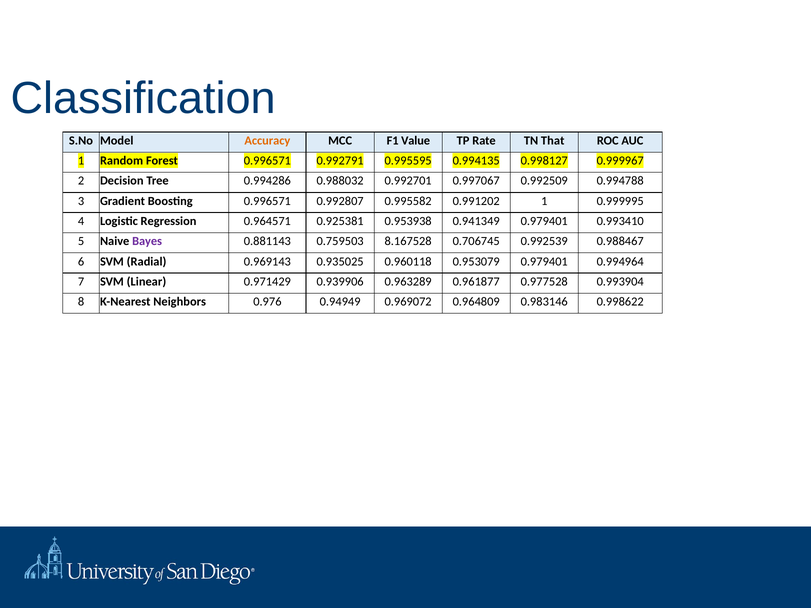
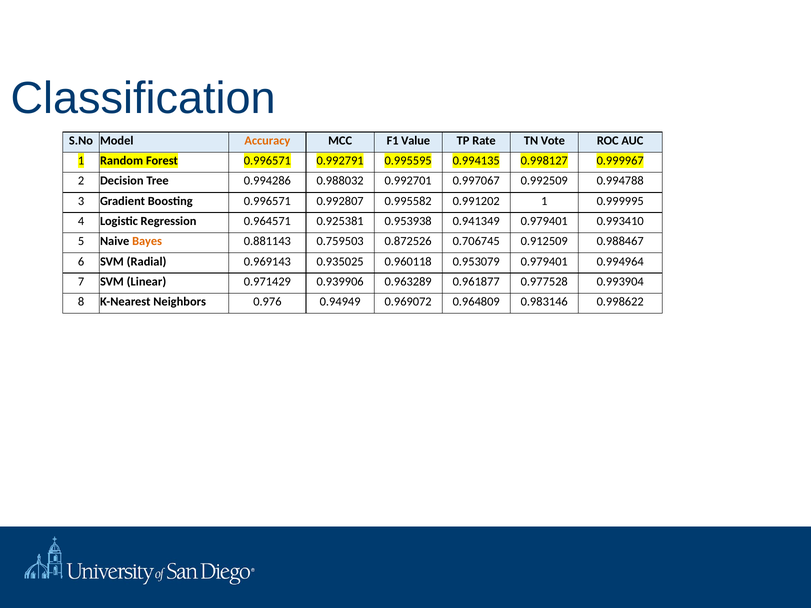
That: That -> Vote (553, 141)
Bayes colour: purple -> orange (147, 241)
8.167528: 8.167528 -> 0.872526 (408, 241)
0.992539: 0.992539 -> 0.912509 (544, 241)
